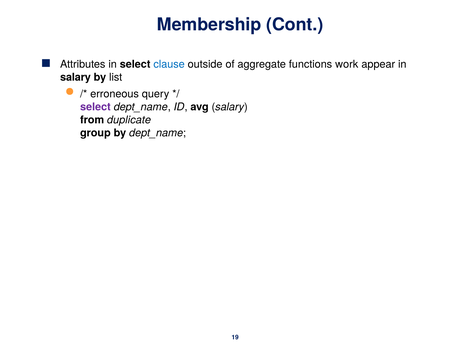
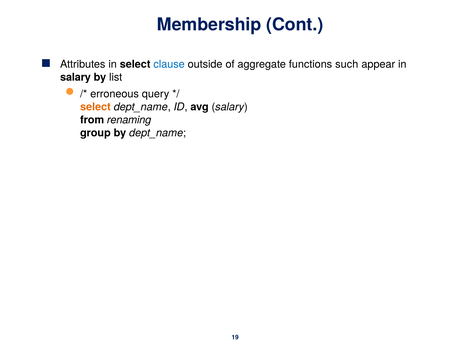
work: work -> such (347, 64)
select colour: purple -> orange (95, 107)
duplicate: duplicate -> renaming (129, 120)
